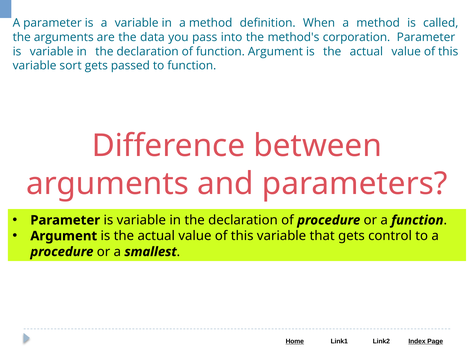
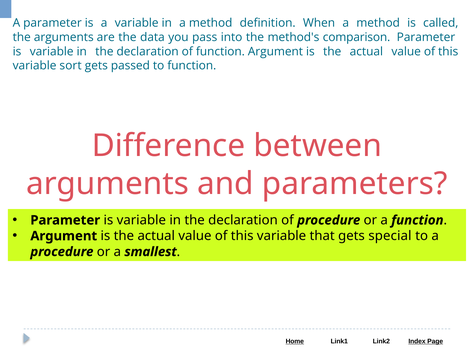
corporation: corporation -> comparison (357, 37)
control: control -> special (390, 236)
